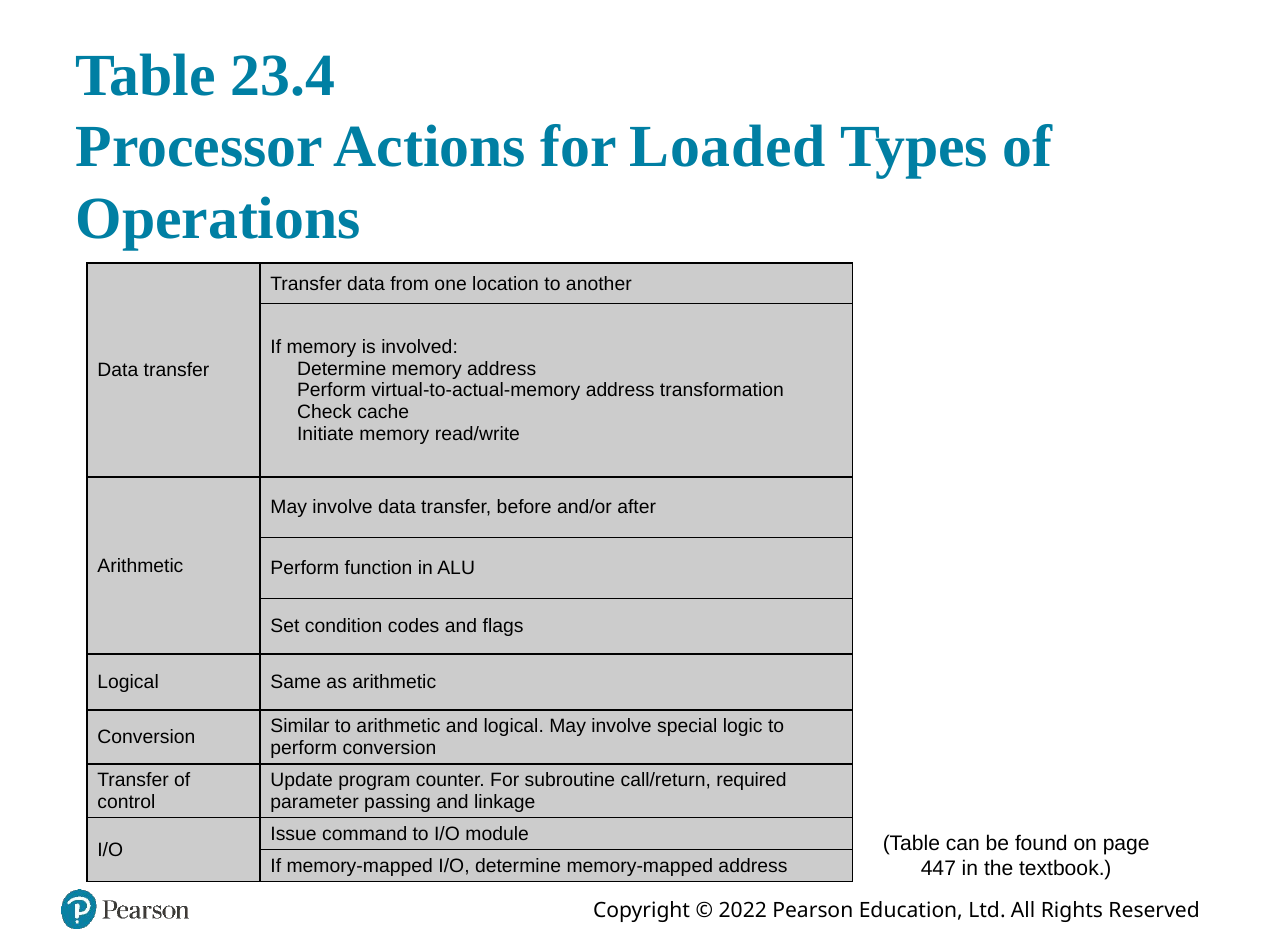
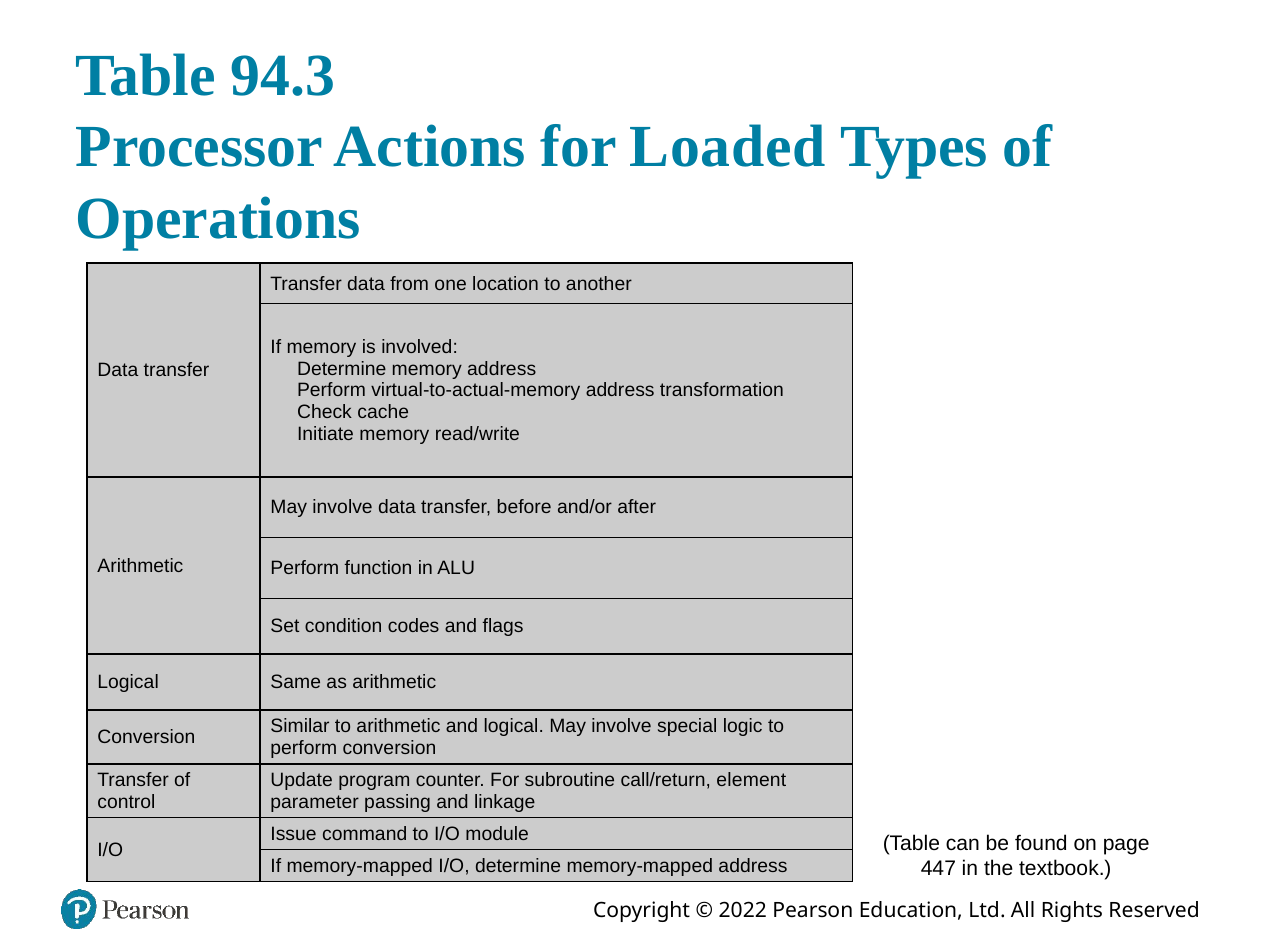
23.4: 23.4 -> 94.3 (283, 75)
required: required -> element (751, 781)
